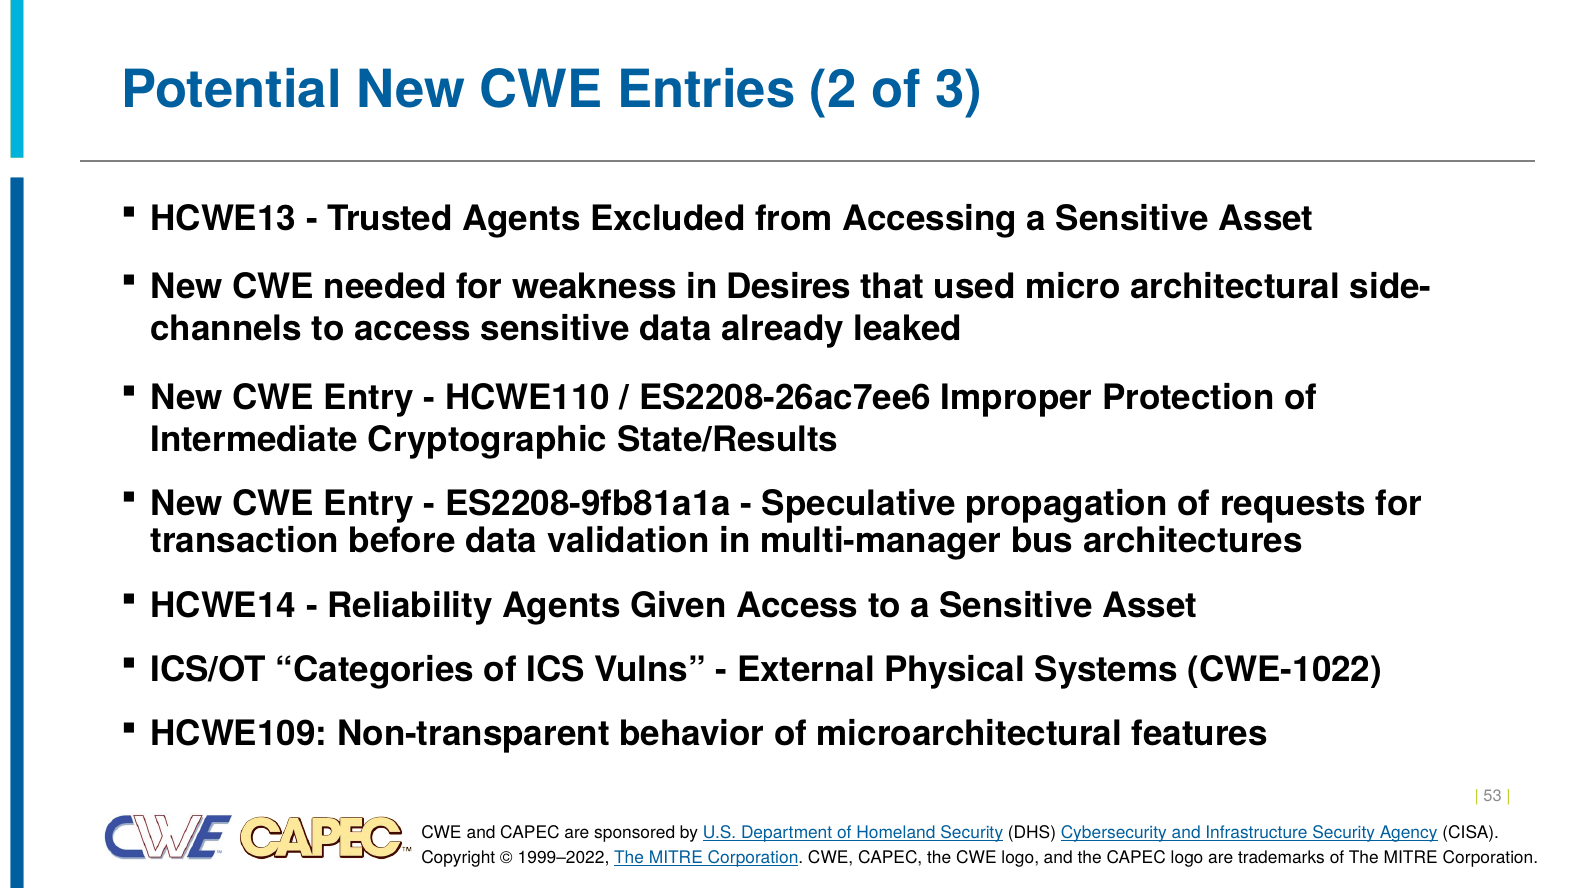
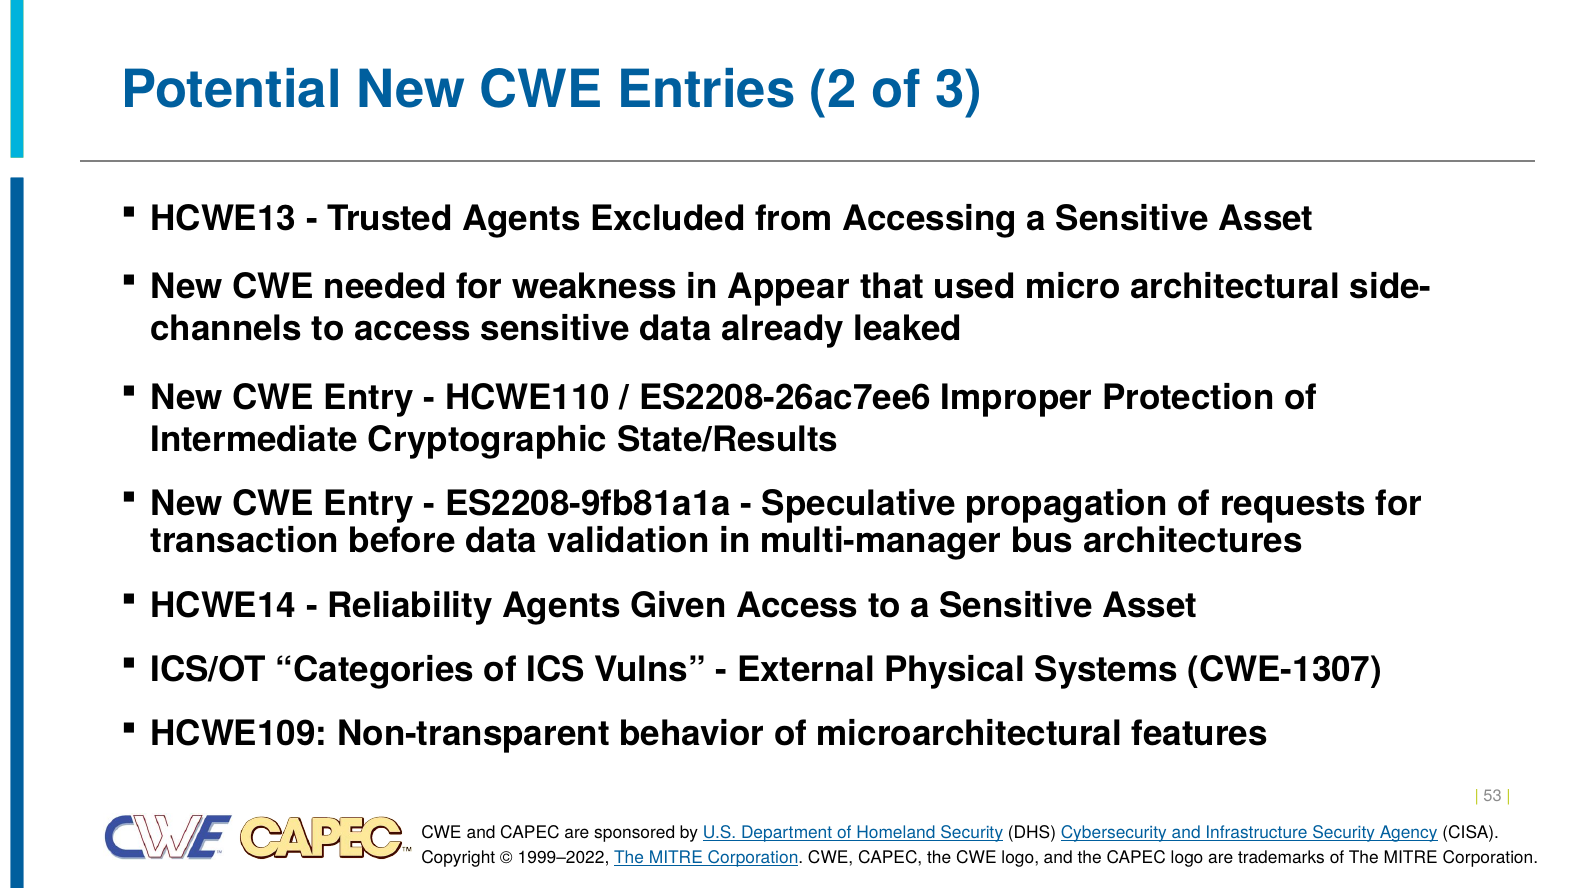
Desires: Desires -> Appear (789, 287)
CWE-1022: CWE-1022 -> CWE-1307 (1285, 670)
